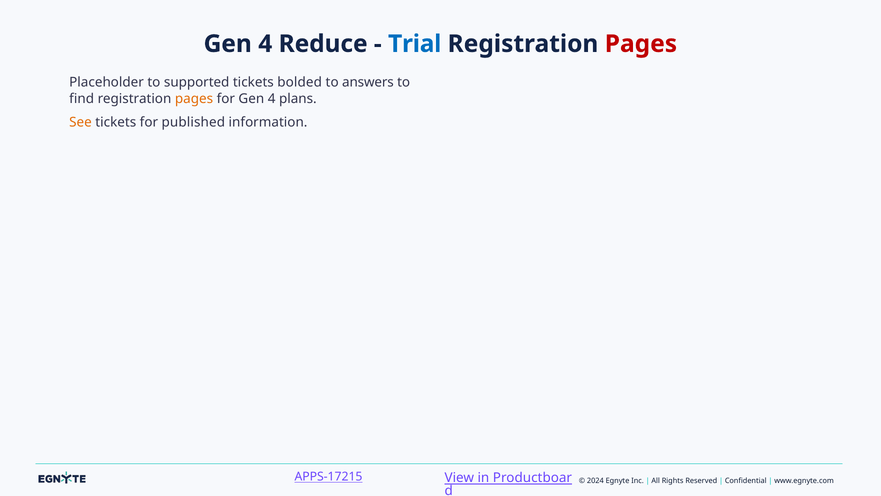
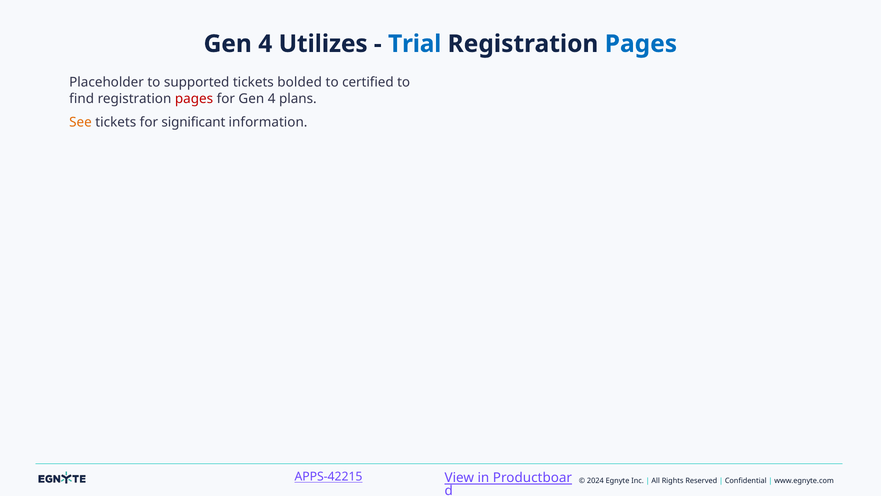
Reduce: Reduce -> Utilizes (323, 44)
Pages colour: red -> blue (641, 44)
answers: answers -> certified (368, 82)
pages colour: orange -> red (194, 99)
published: published -> significant (193, 122)
APPS-17215: APPS-17215 -> APPS-42215 (328, 476)
